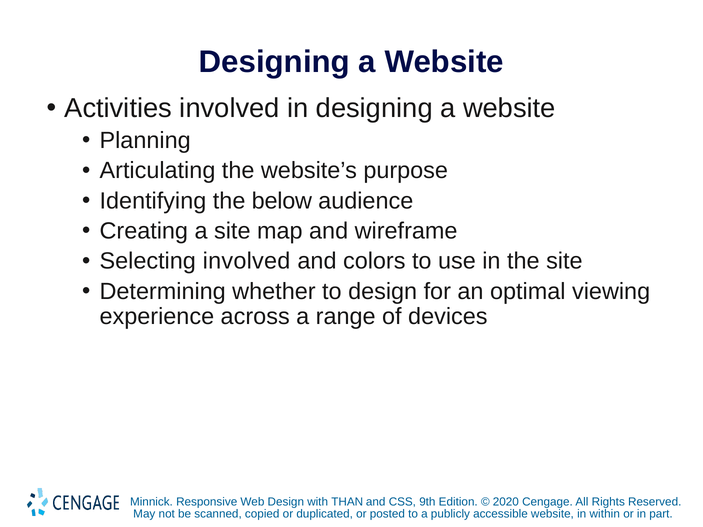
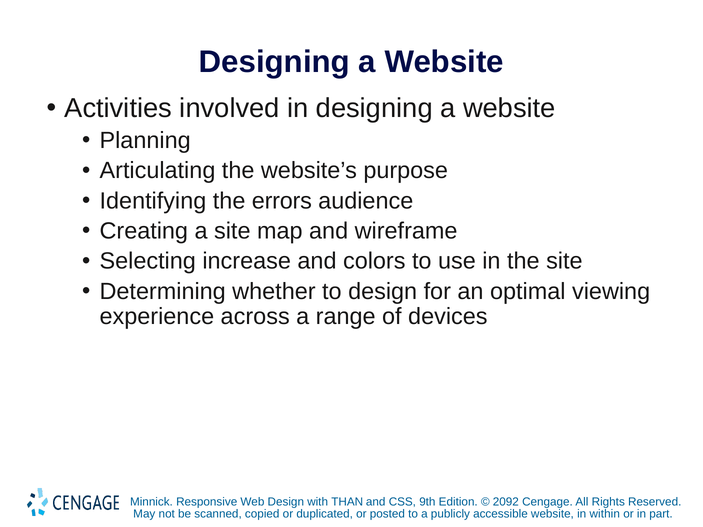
below: below -> errors (282, 201)
Selecting involved: involved -> increase (247, 261)
2020: 2020 -> 2092 (506, 502)
